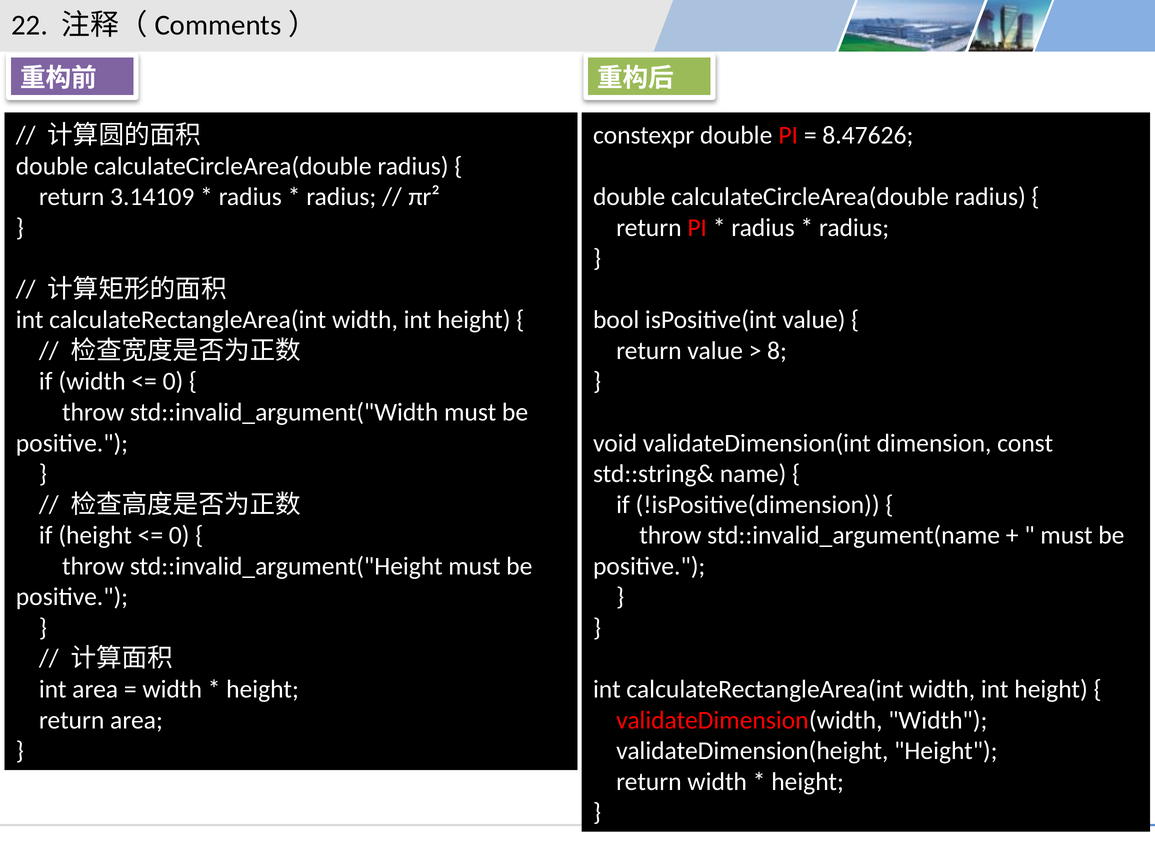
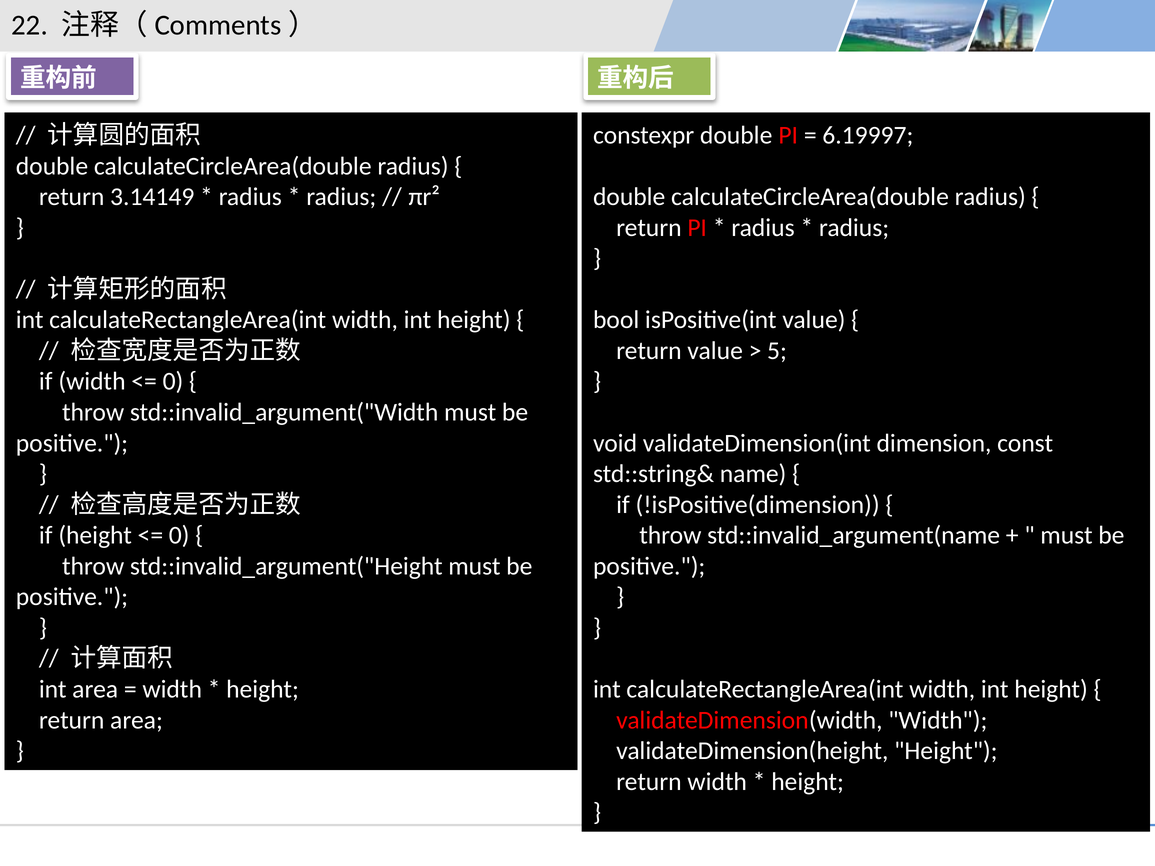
8.47626: 8.47626 -> 6.19997 (868, 135)
3.14109: 3.14109 -> 3.14149 (152, 197)
8: 8 -> 5 (777, 351)
